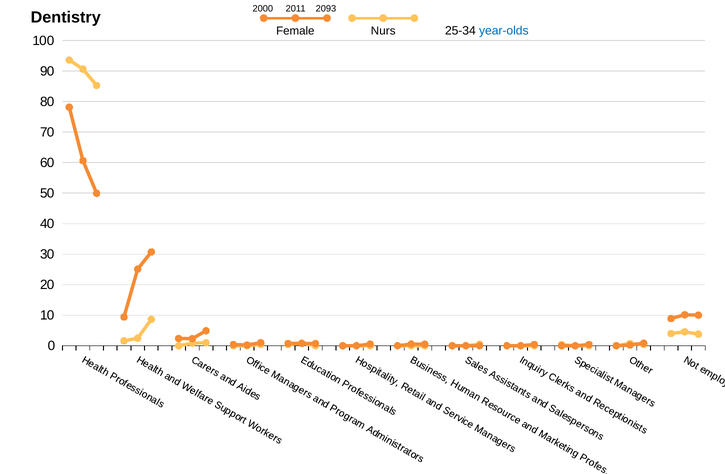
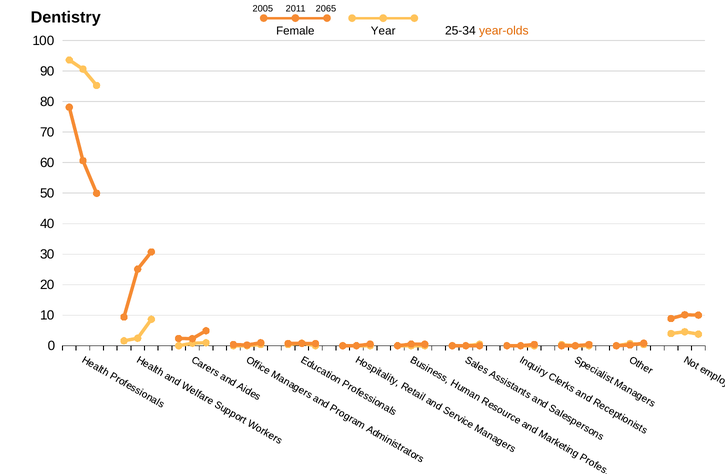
2000: 2000 -> 2005 (263, 9)
2093: 2093 -> 2065 (326, 9)
Nurs: Nurs -> Year (383, 31)
year-olds colour: blue -> orange (504, 31)
